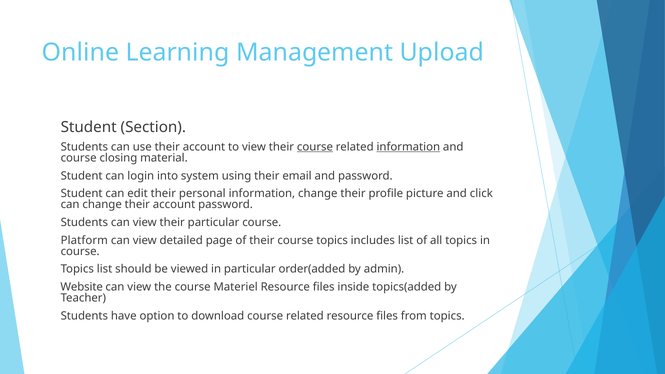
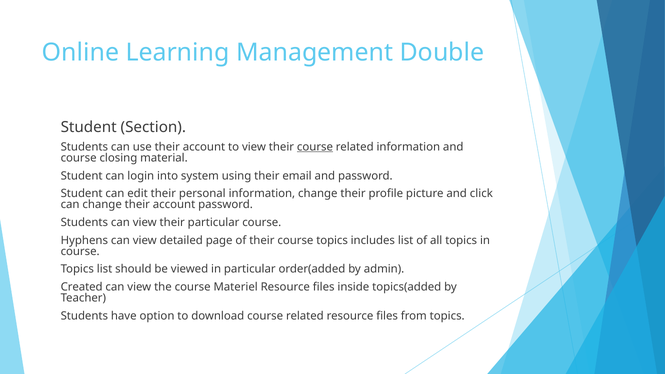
Upload: Upload -> Double (442, 52)
information underline: present -> none (408, 147)
Platform: Platform -> Hyphens (84, 240)
Website: Website -> Created (82, 287)
